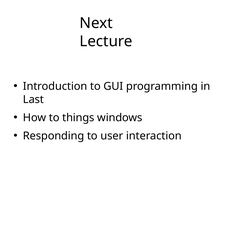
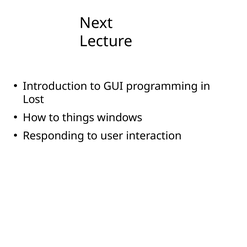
Last: Last -> Lost (33, 100)
